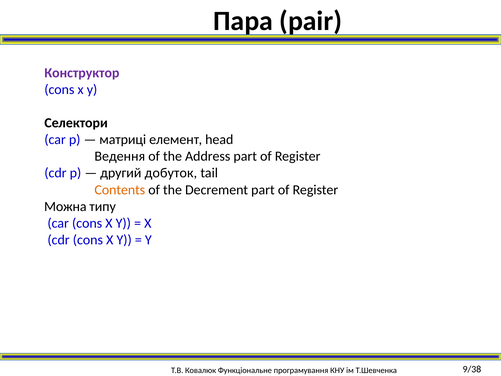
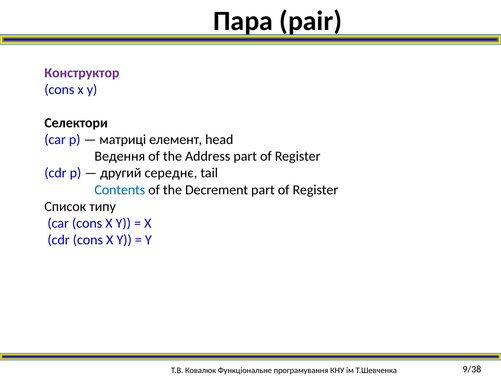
добуток: добуток -> середнє (171, 173)
Contents colour: orange -> blue (120, 190)
Можна: Можна -> Список (65, 206)
